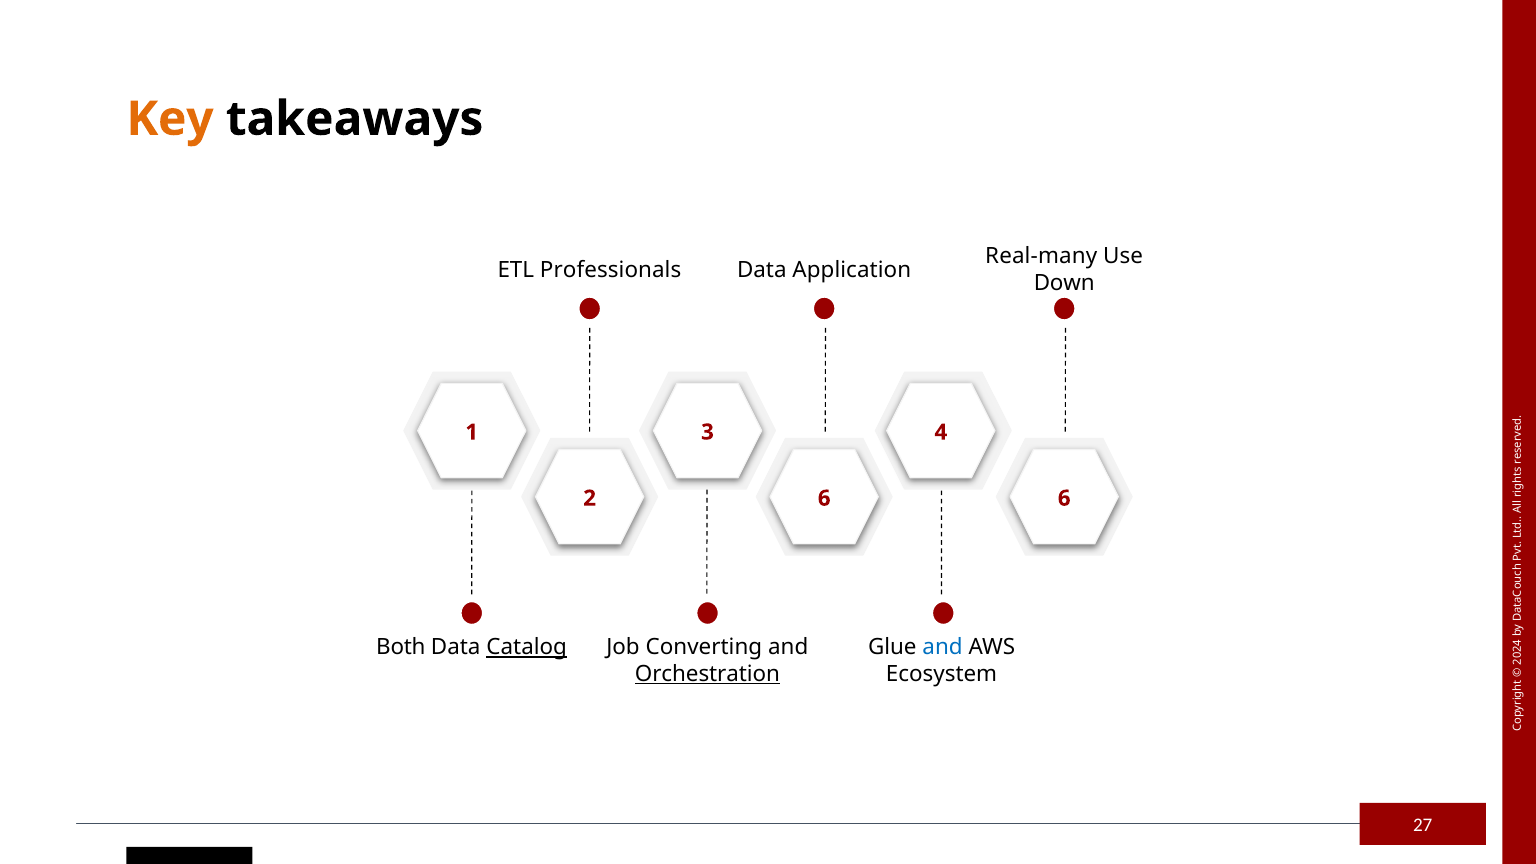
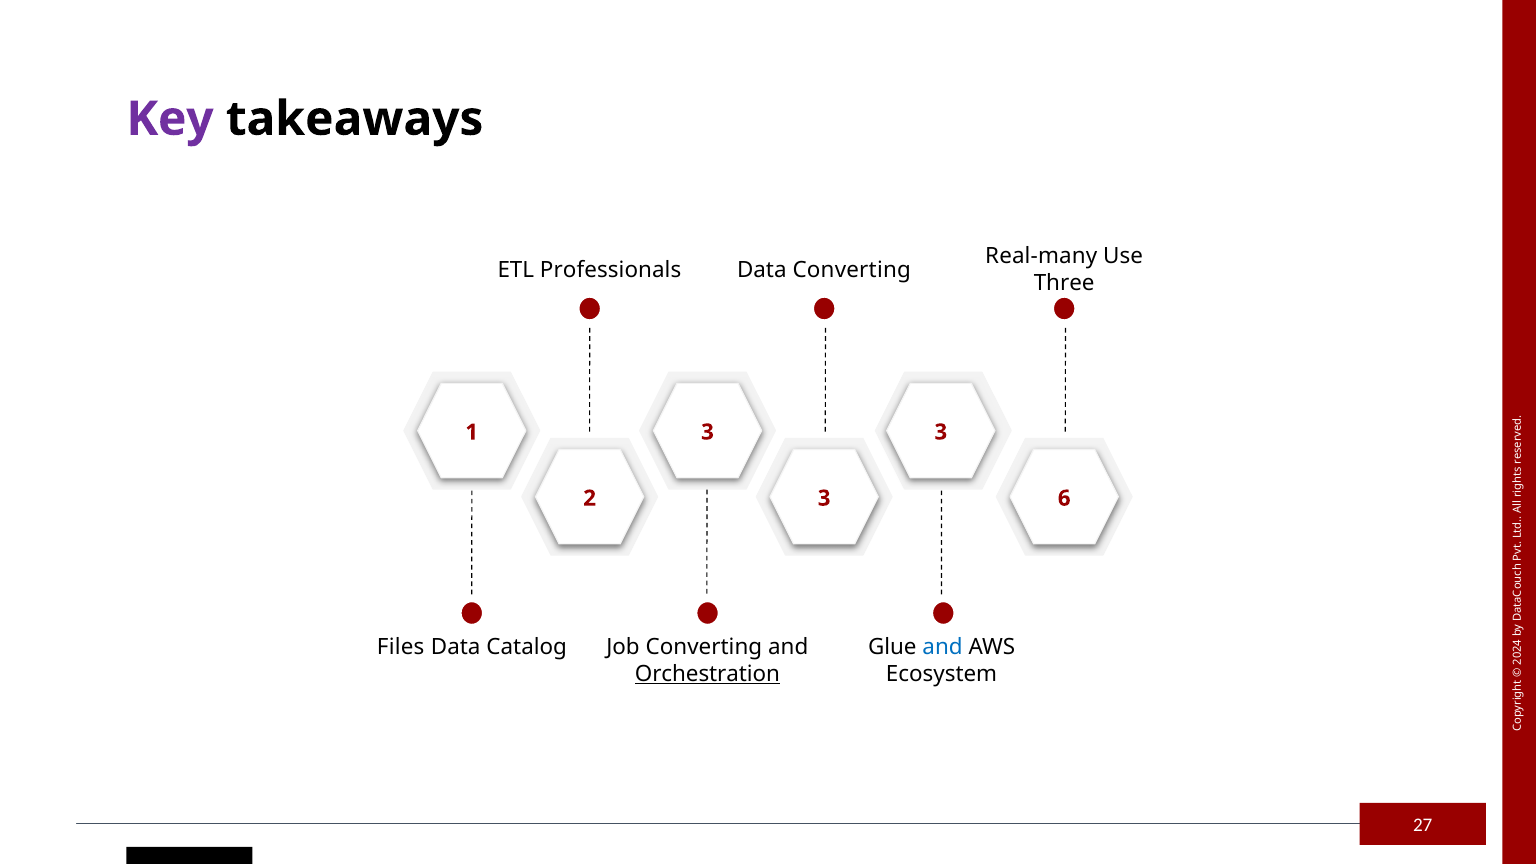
Key colour: orange -> purple (170, 119)
Data Application: Application -> Converting (852, 270)
Down: Down -> Three (1064, 283)
4: 4 -> 3 (941, 432)
2 6: 6 -> 3 (824, 498)
Both: Both -> Files (401, 647)
Catalog underline: present -> none (527, 647)
